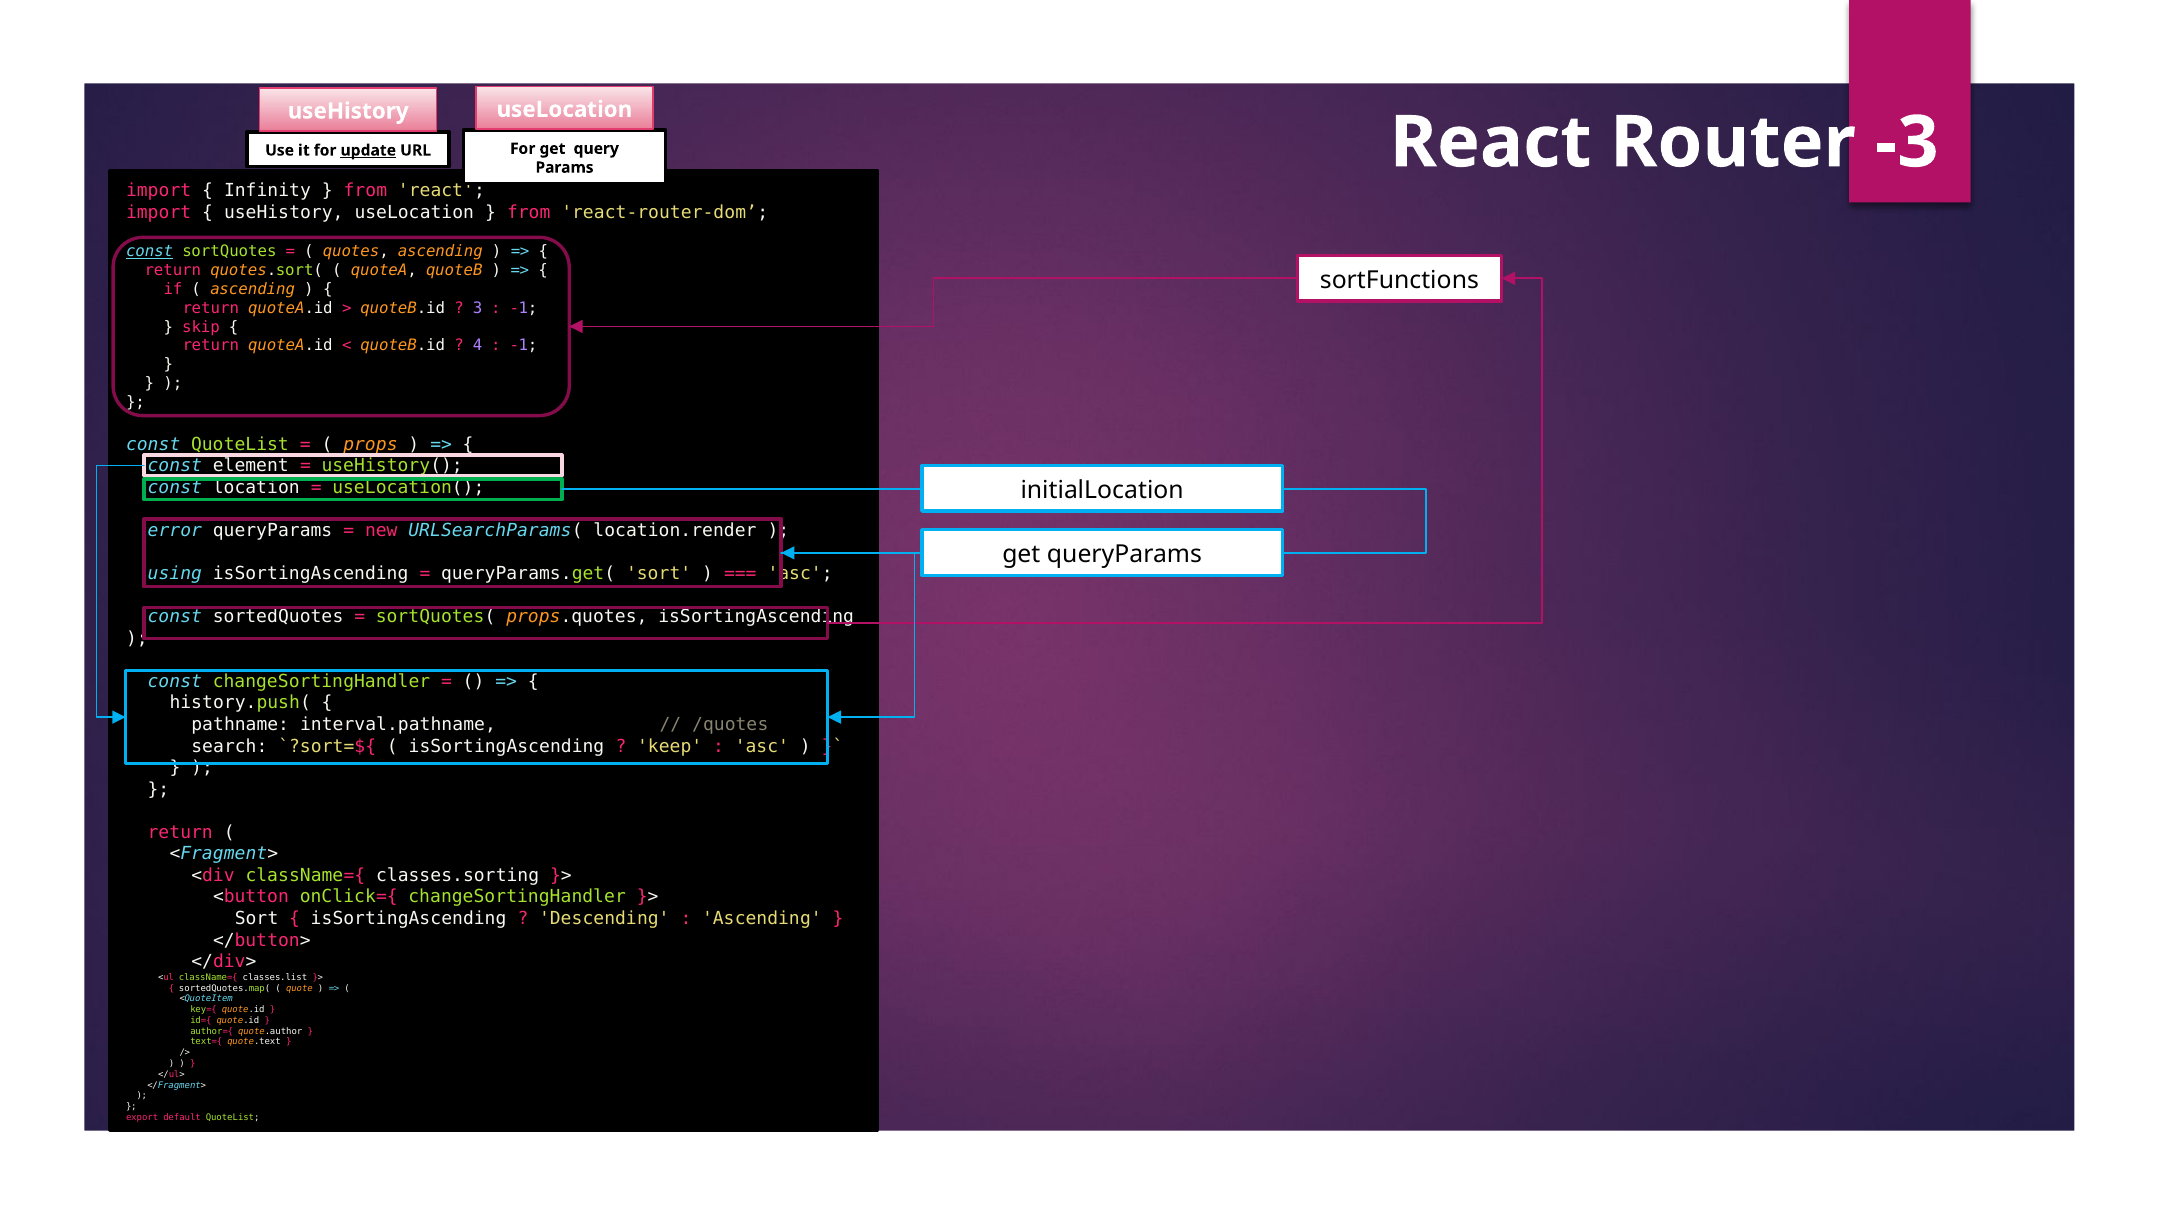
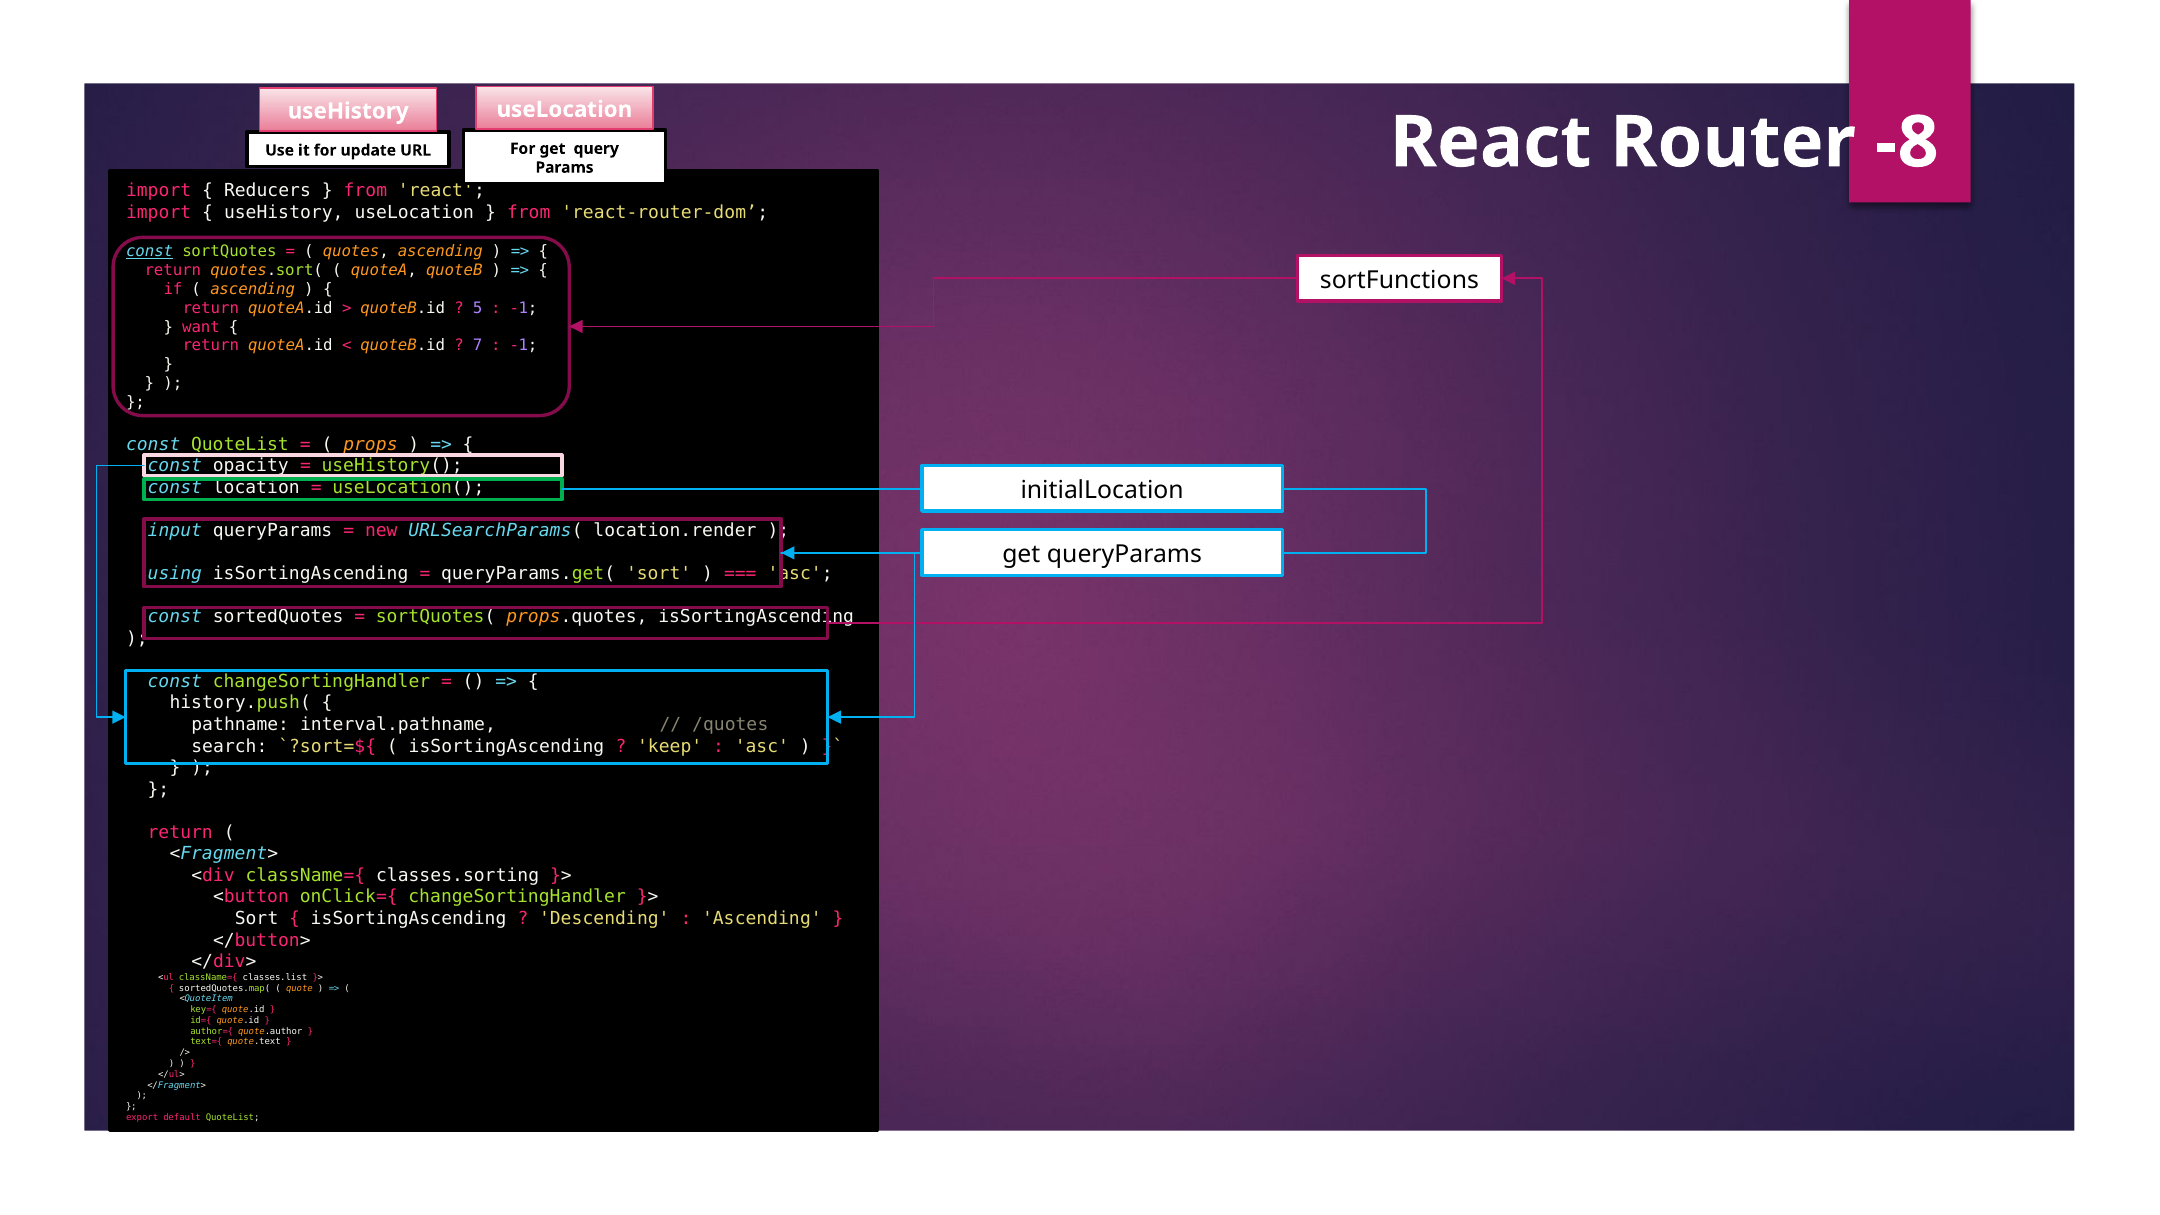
-3: -3 -> -8 (1907, 143)
update underline: present -> none (368, 150)
Infinity: Infinity -> Reducers (267, 191)
3: 3 -> 5 (478, 308)
skip: skip -> want (201, 327)
4: 4 -> 7 (478, 346)
element: element -> opacity (251, 466)
error: error -> input (175, 531)
